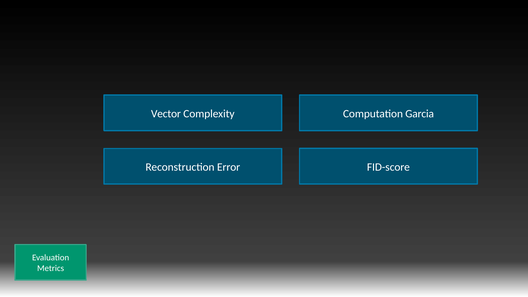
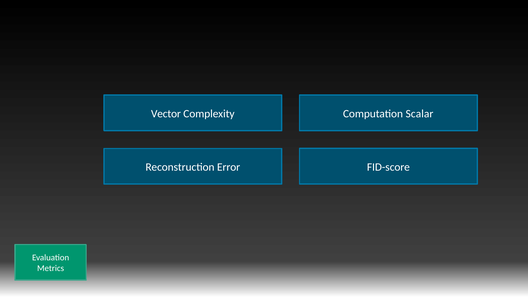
Garcia: Garcia -> Scalar (420, 114)
